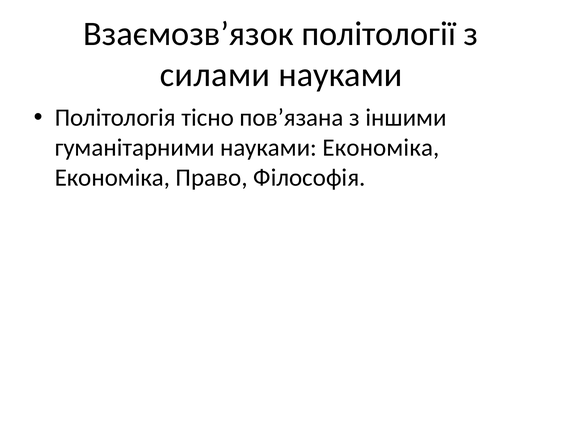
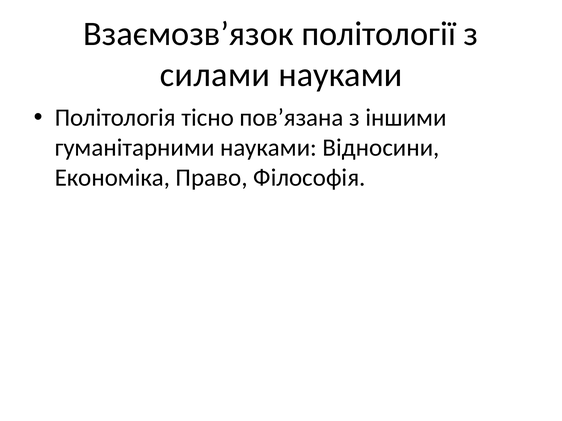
науками Економіка: Економіка -> Відносини (381, 148)
